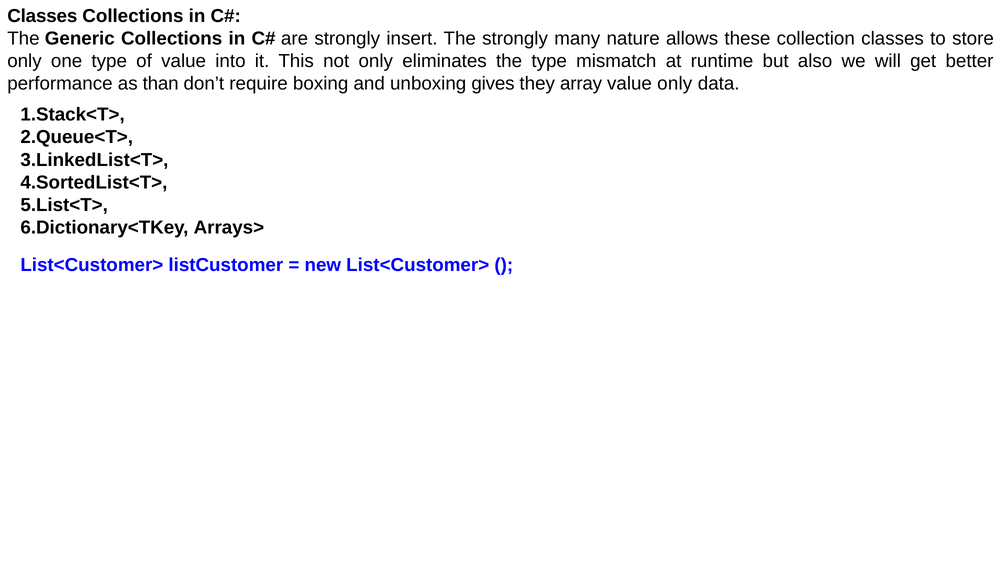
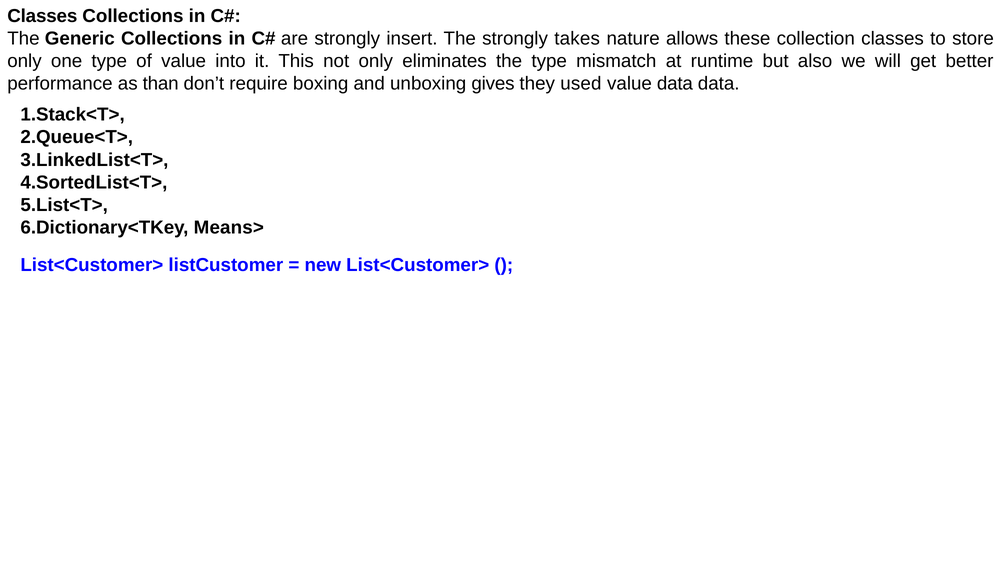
many: many -> takes (577, 39)
array: array -> used (581, 84)
value only: only -> data (675, 84)
Arrays>: Arrays> -> Means> (229, 228)
